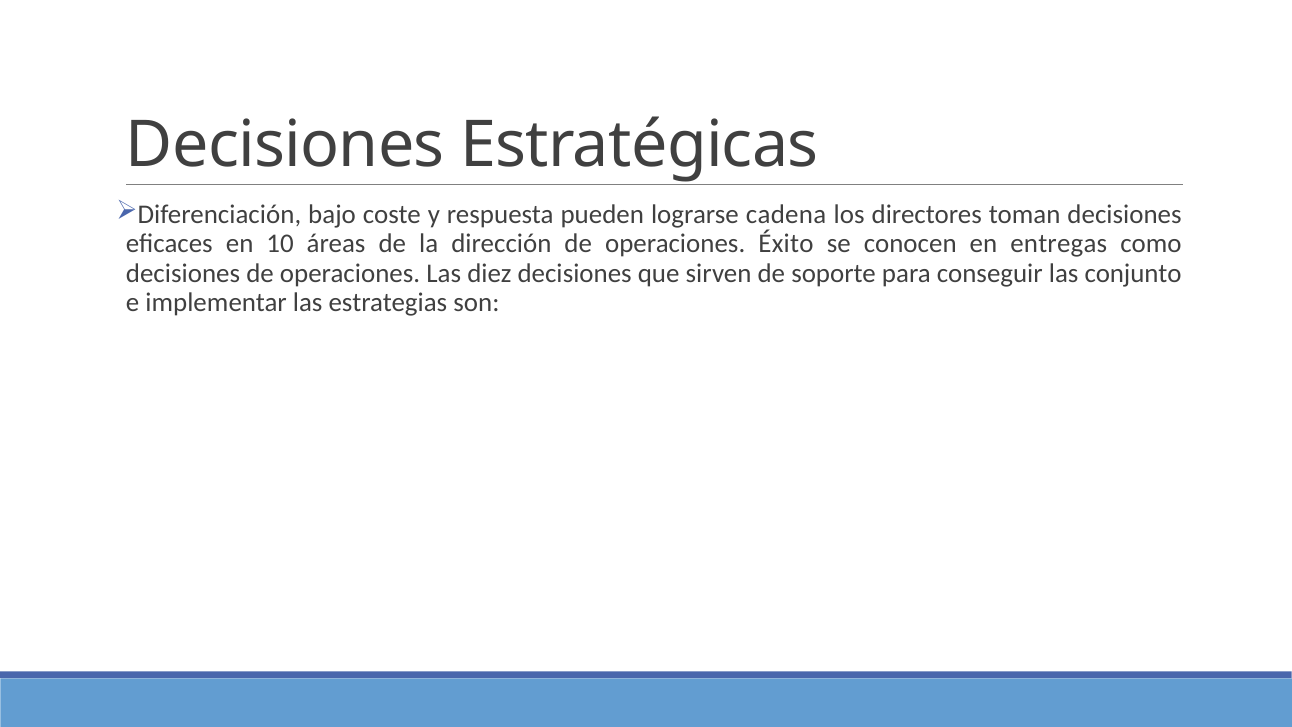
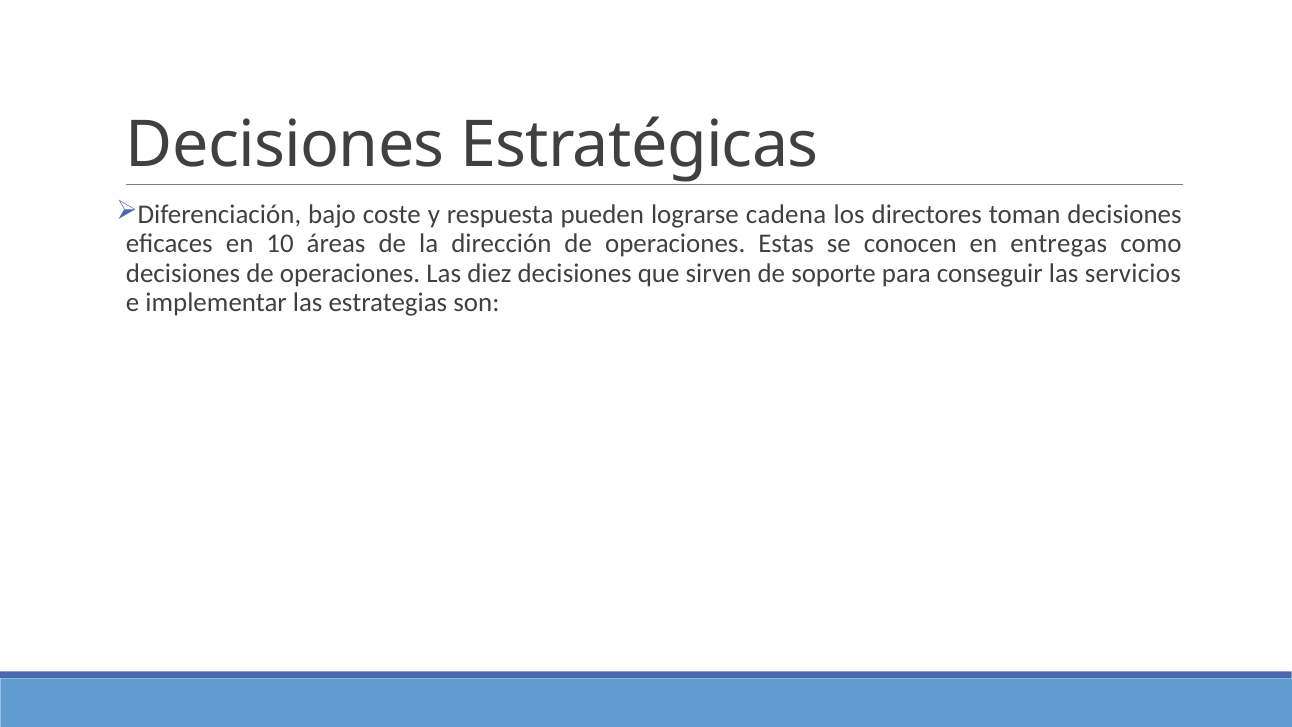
Éxito: Éxito -> Estas (786, 244)
conjunto: conjunto -> servicios (1133, 273)
